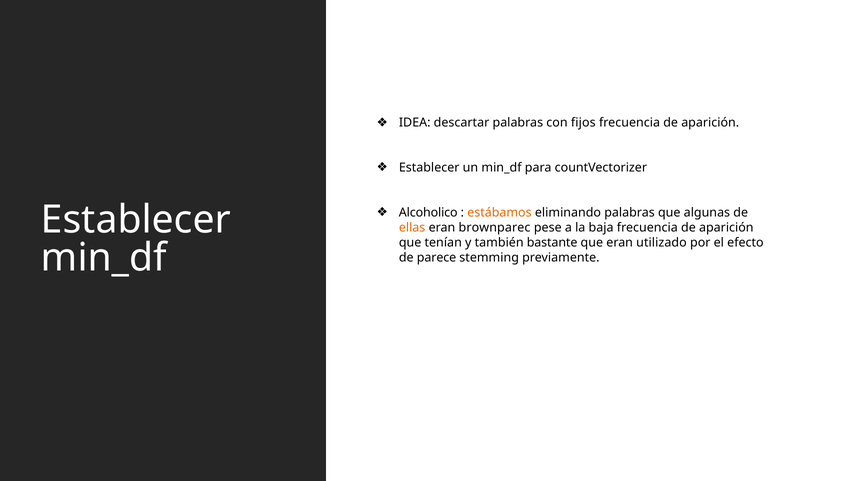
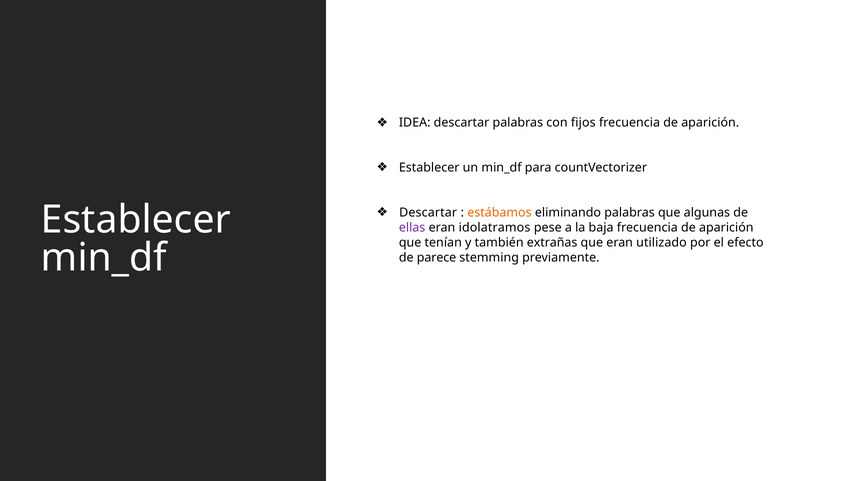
Alcoholico: Alcoholico -> Descartar (428, 212)
ellas colour: orange -> purple (412, 227)
brownparec: brownparec -> idolatramos (495, 227)
bastante: bastante -> extrañas (552, 242)
